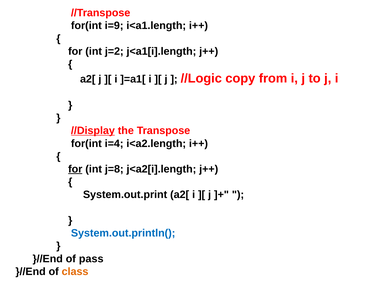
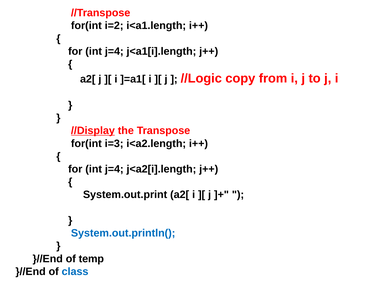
i=9: i=9 -> i=2 (114, 26)
j=2: j=2 -> j=4 (114, 51)
i=4: i=4 -> i=3 (114, 143)
for underline: present -> none (75, 169)
j=8: j=8 -> j=4 (114, 169)
pass: pass -> temp (91, 259)
class colour: orange -> blue (75, 272)
